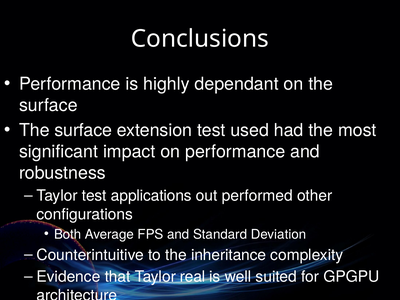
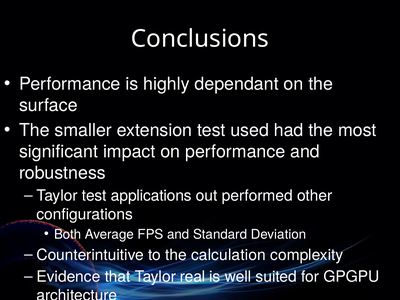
surface: surface -> smaller (83, 130)
inheritance: inheritance -> calculation (228, 255)
